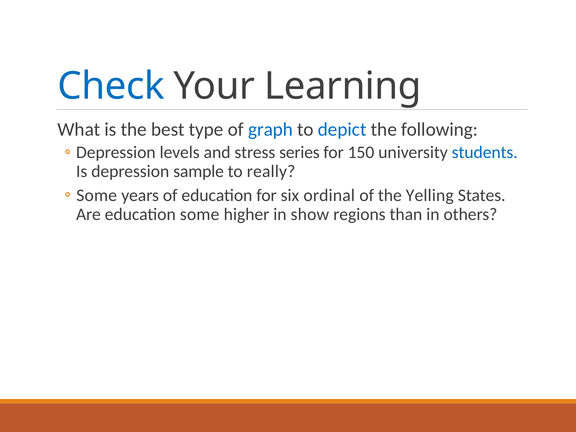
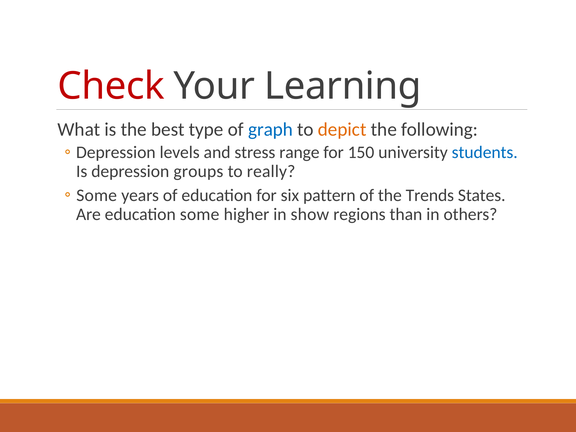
Check colour: blue -> red (111, 86)
depict colour: blue -> orange (342, 129)
series: series -> range (299, 152)
sample: sample -> groups (198, 171)
ordinal: ordinal -> pattern (329, 195)
Yelling: Yelling -> Trends (430, 195)
